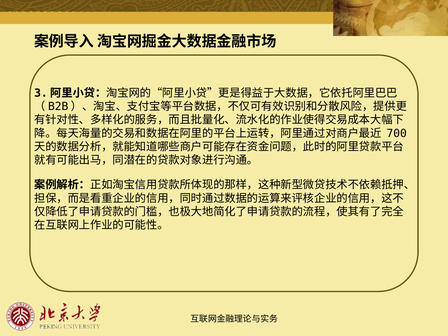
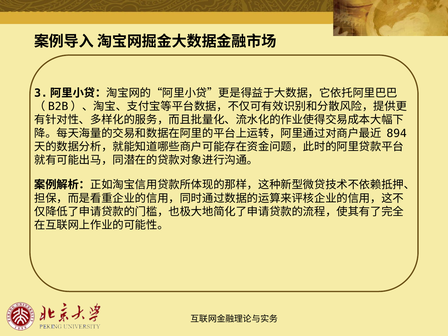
700: 700 -> 894 (397, 133)
